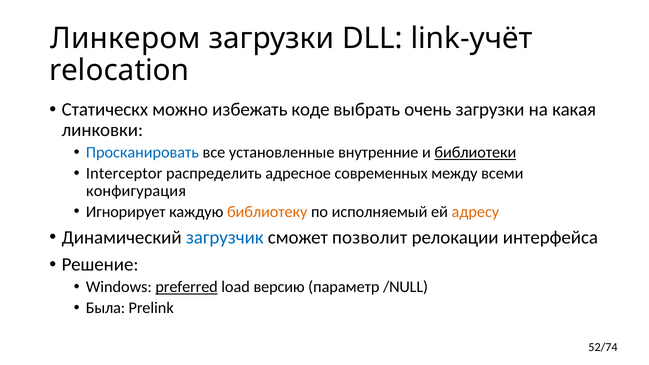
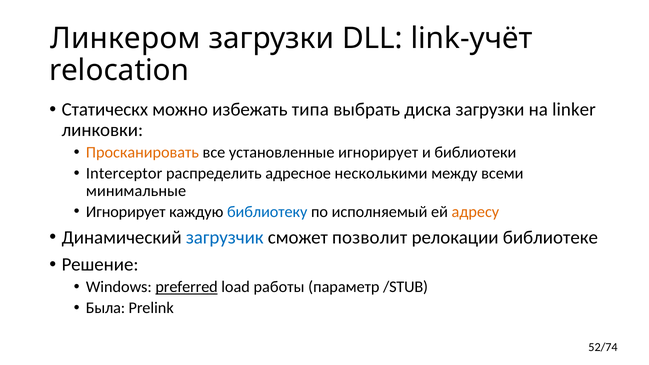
коде: коде -> типа (310, 110)
очень: очень -> диска (428, 110)
какая: какая -> linker (574, 110)
Просканировать colour: blue -> orange (142, 152)
установленные внутренние: внутренние -> игнорирует (378, 152)
библиотеки underline: present -> none (475, 152)
современных: современных -> несколькими (381, 173)
конфигурация: конфигурация -> минимальные (136, 191)
библиотеку colour: orange -> blue (267, 212)
интерфейса: интерфейса -> библиотеке (550, 237)
версию: версию -> работы (279, 287)
/NULL: /NULL -> /STUB (406, 287)
